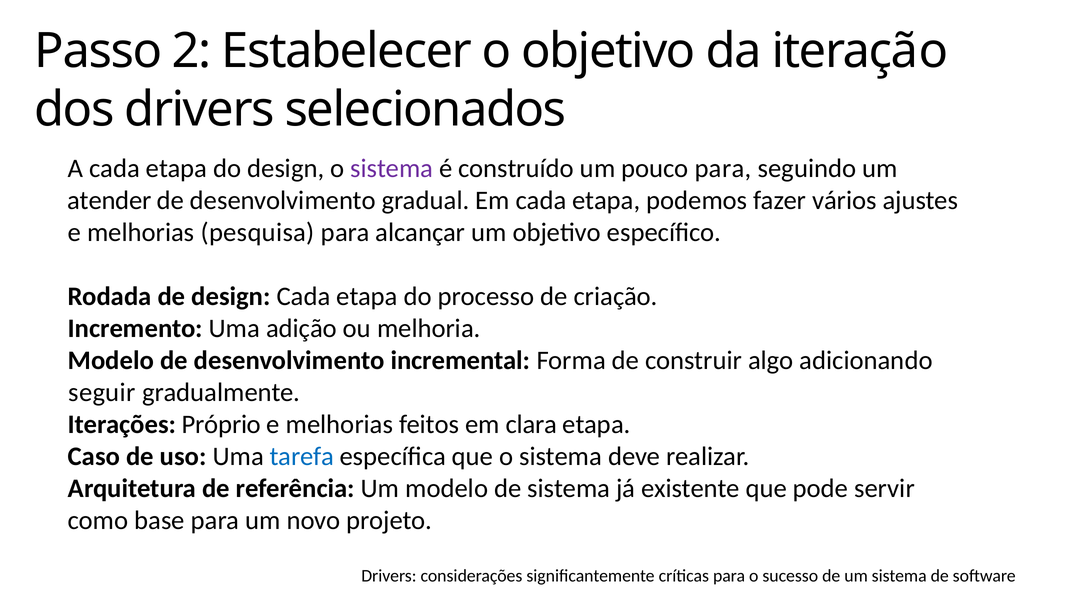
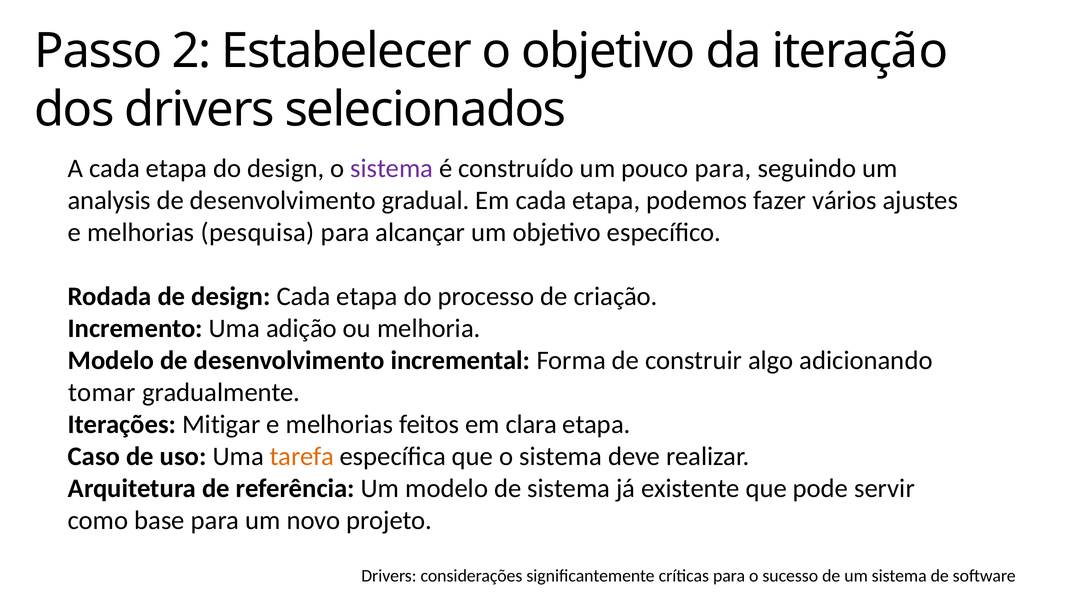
atender: atender -> analysis (109, 201)
seguir: seguir -> tomar (102, 393)
Próprio: Próprio -> Mitigar (221, 425)
tarefa colour: blue -> orange (302, 457)
